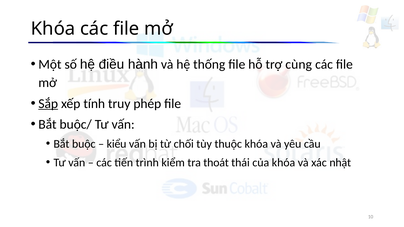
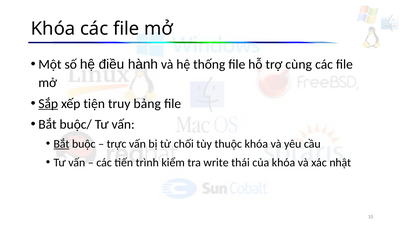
tính: tính -> tiện (94, 104)
phép: phép -> bảng (147, 104)
Bắt underline: none -> present (61, 144)
kiểu: kiểu -> trực (117, 144)
thoát: thoát -> write (216, 163)
